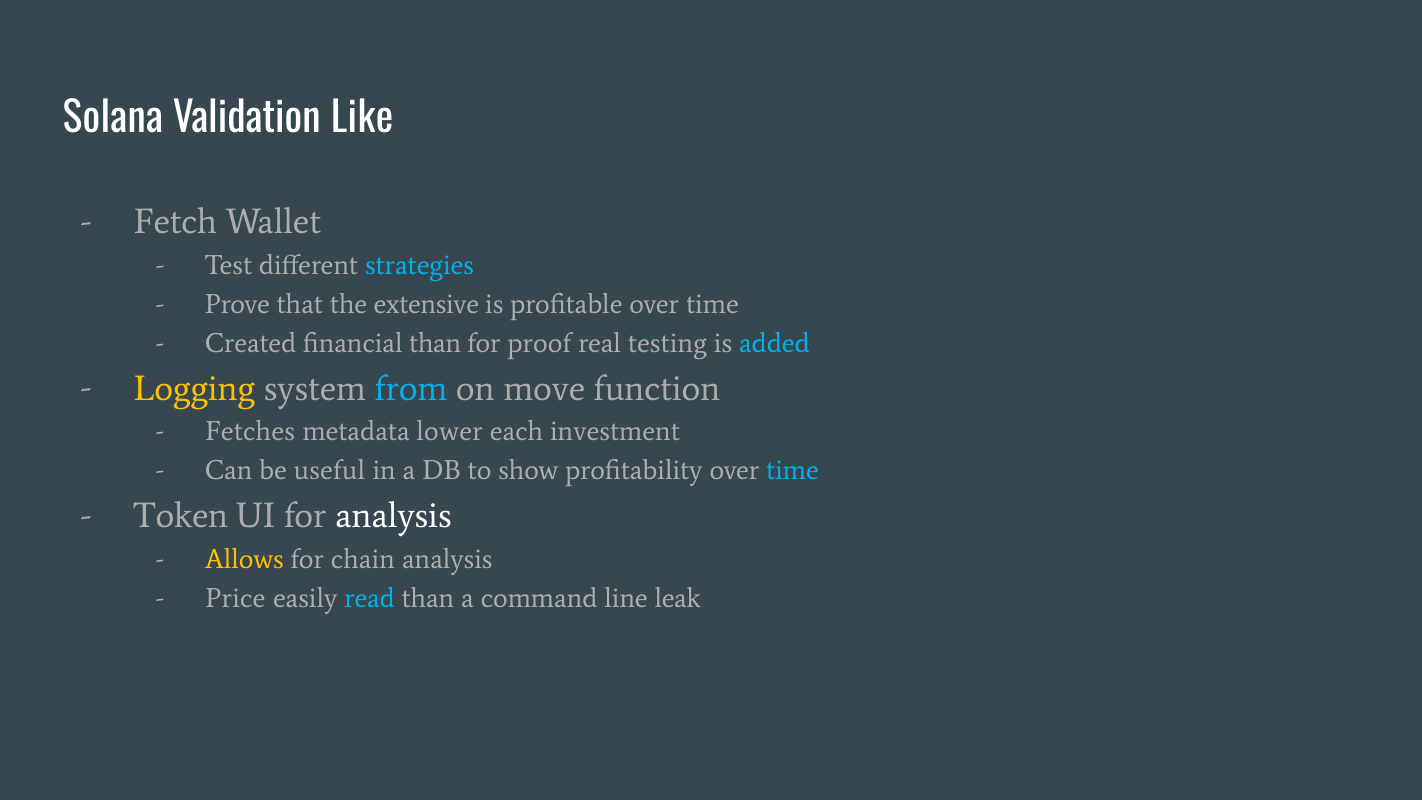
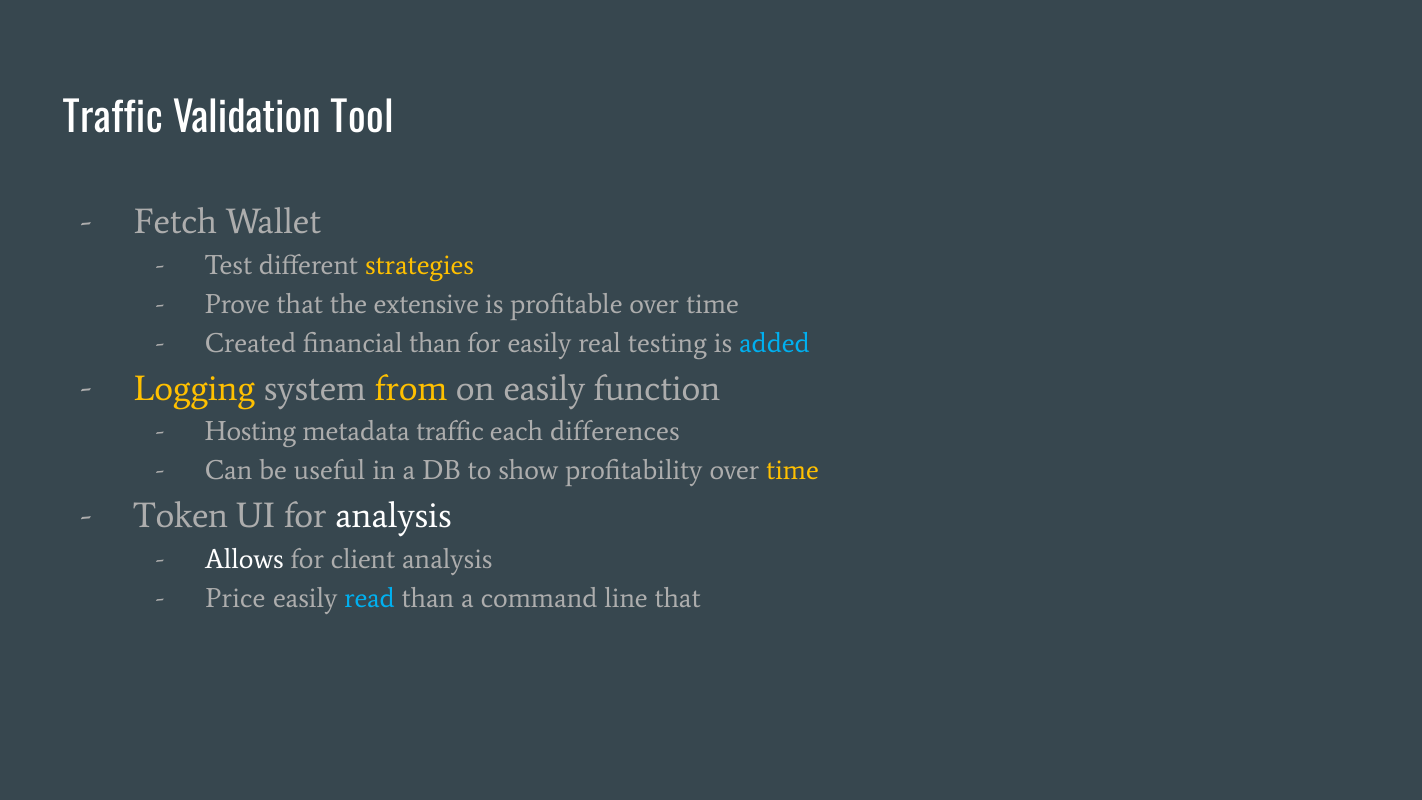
Solana: Solana -> Traffic (113, 119)
Like: Like -> Tool (362, 119)
strategies colour: light blue -> yellow (419, 265)
for proof: proof -> easily (539, 343)
from colour: light blue -> yellow (411, 388)
on move: move -> easily (544, 388)
Fetches: Fetches -> Hosting (250, 432)
metadata lower: lower -> traffic (450, 432)
investment: investment -> differences (615, 432)
time colour: light blue -> yellow (793, 471)
Allows colour: yellow -> white (244, 559)
chain: chain -> client (363, 559)
line leak: leak -> that (678, 598)
